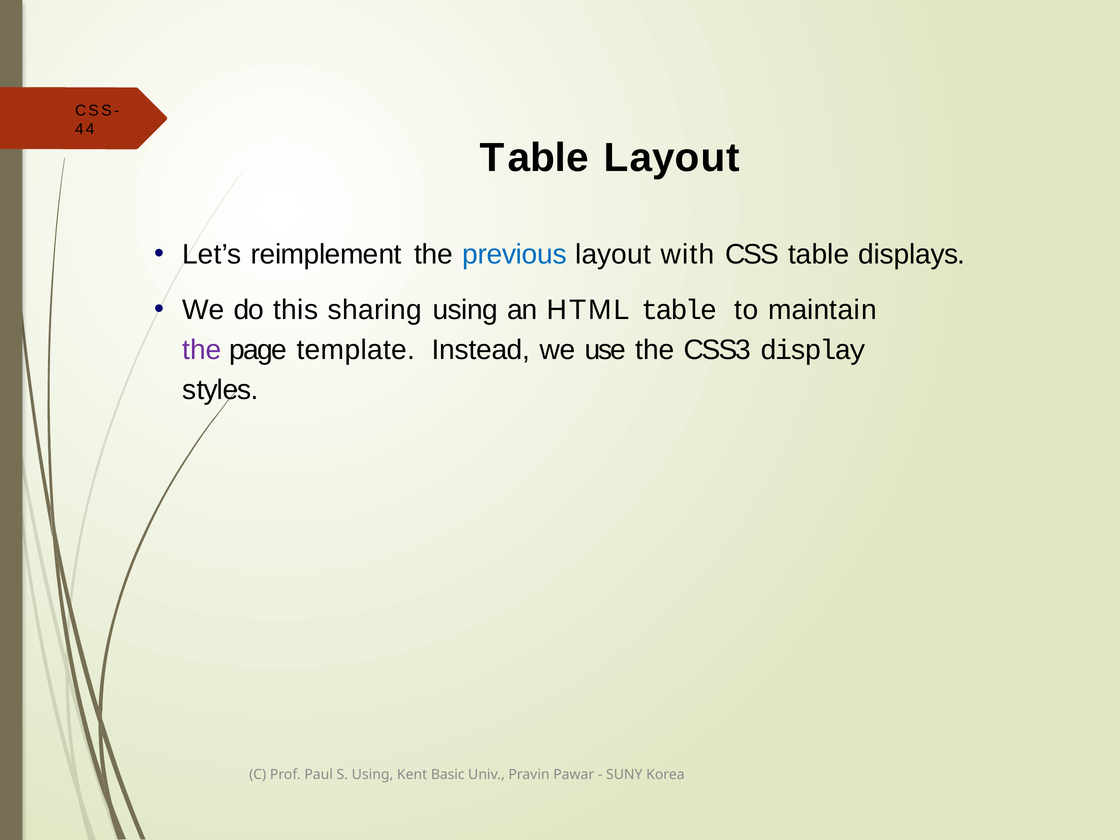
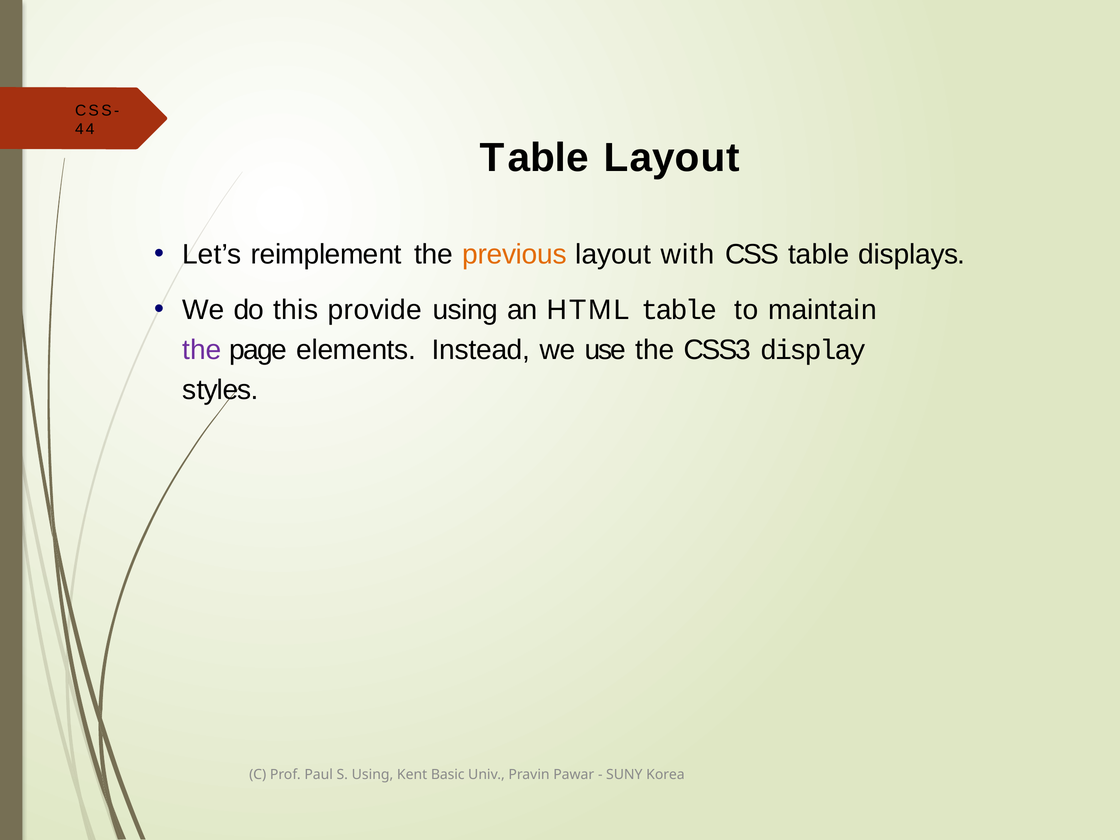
previous colour: blue -> orange (514, 254)
sharing: sharing -> provide (375, 310)
template: template -> elements (356, 350)
